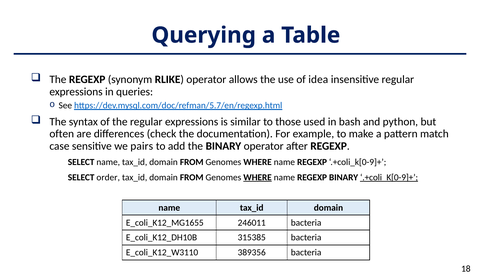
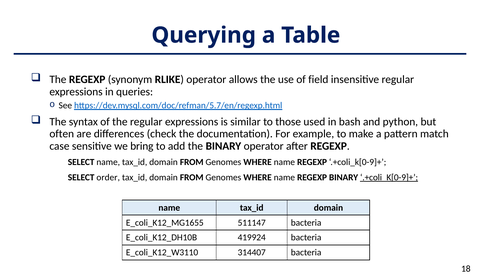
idea: idea -> field (318, 79)
pairs: pairs -> bring (142, 146)
WHERE underline: present -> none (258, 177)
246011: 246011 -> 511147 (252, 222)
315385: 315385 -> 419924 (252, 237)
389356: 389356 -> 314407 (252, 252)
